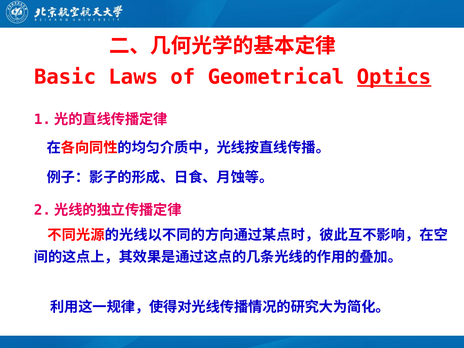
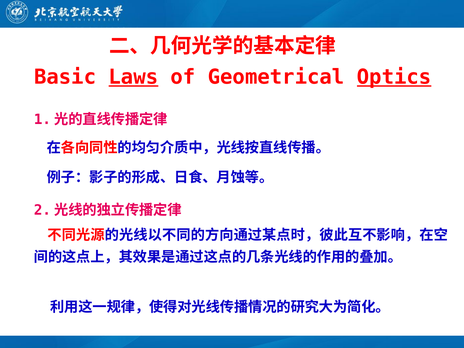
Laws underline: none -> present (133, 77)
